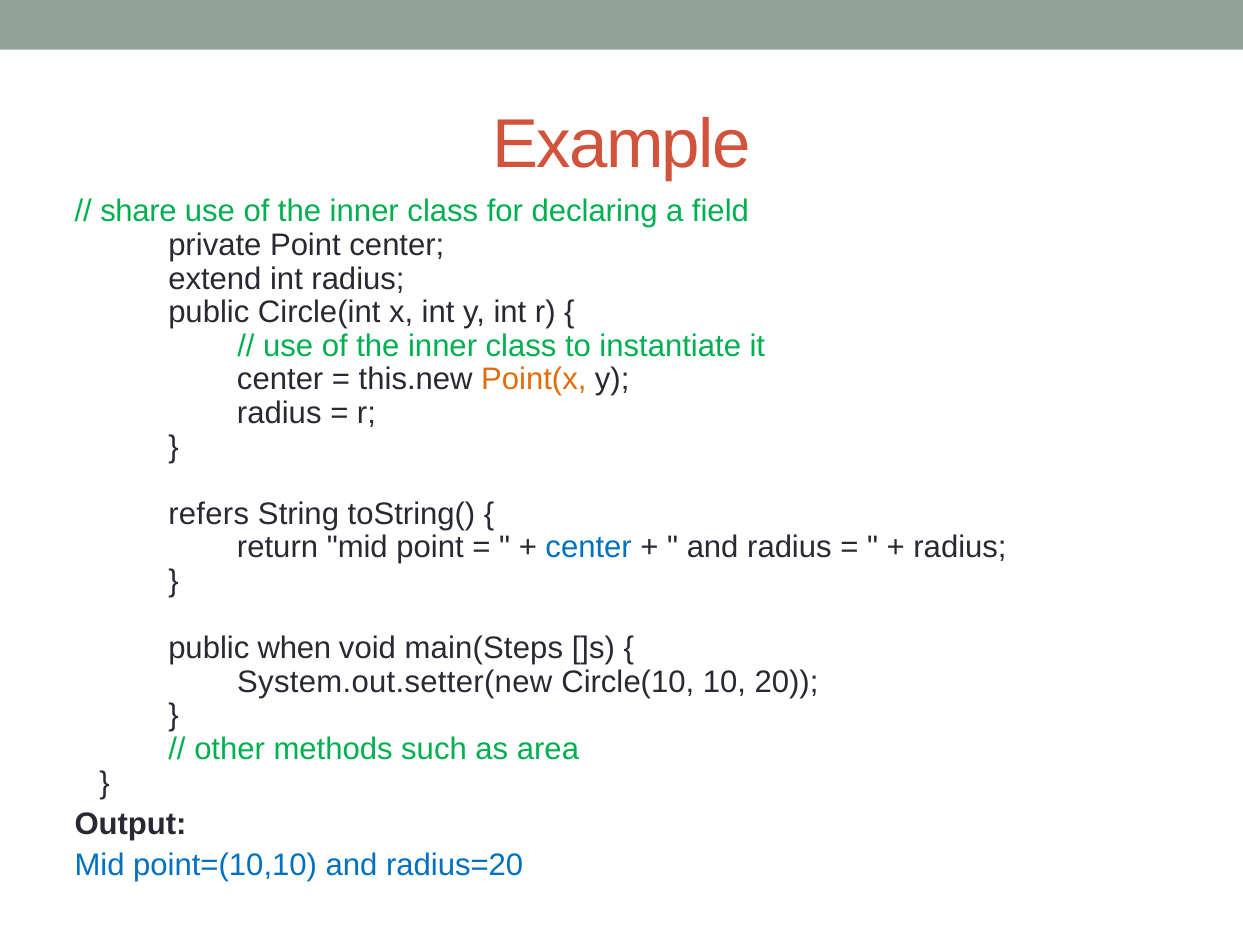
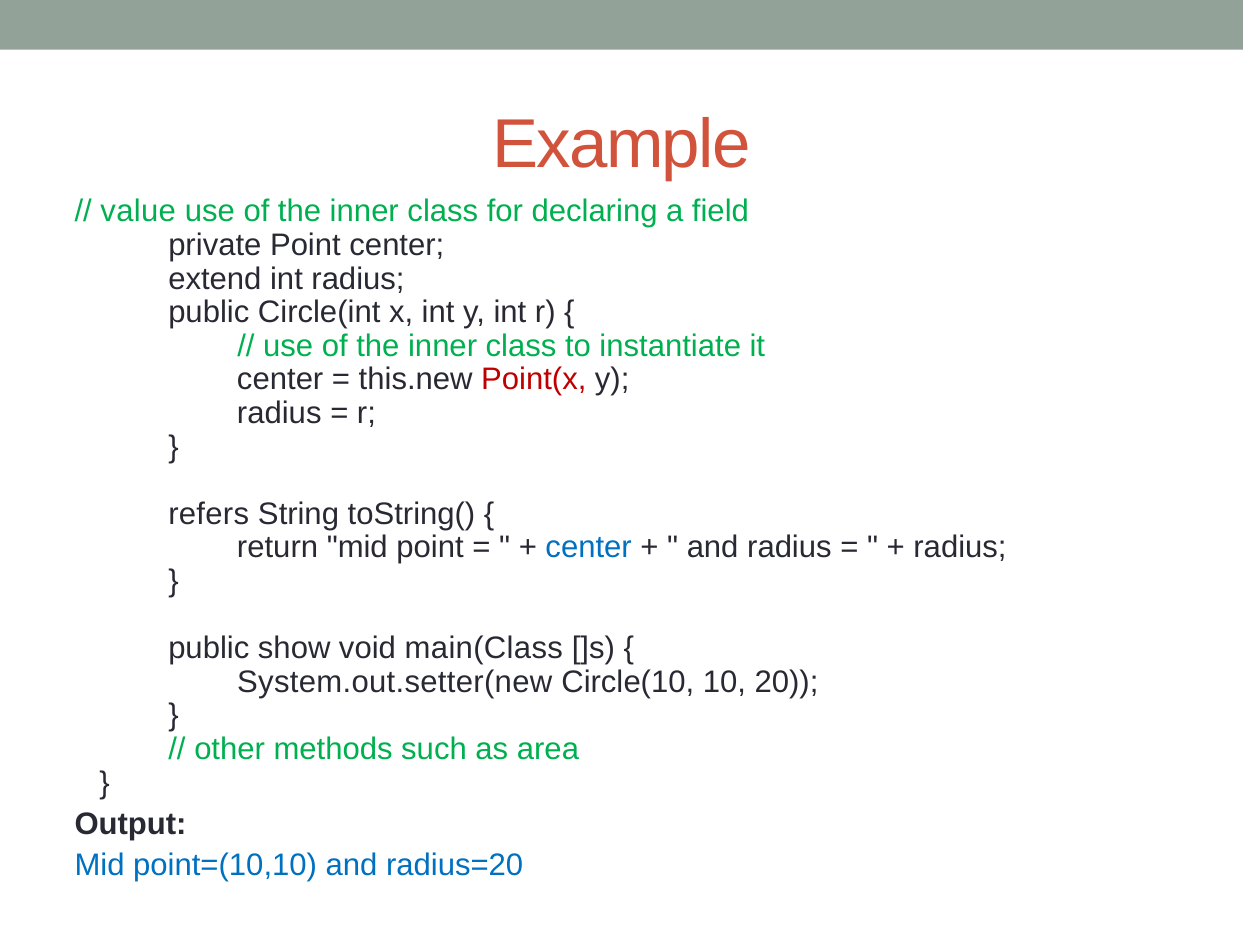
share: share -> value (138, 212)
Point(x colour: orange -> red (534, 379)
when: when -> show (294, 648)
main(Steps: main(Steps -> main(Class (484, 648)
